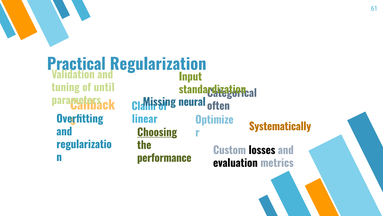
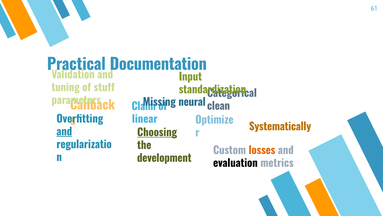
Regularization: Regularization -> Documentation (158, 64)
until: until -> stuff (104, 87)
often: often -> clean (218, 106)
and underline: none -> present (64, 132)
losses colour: black -> orange (262, 150)
performance: performance -> development (164, 158)
